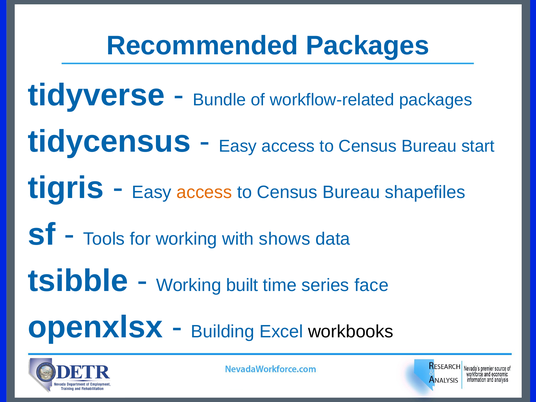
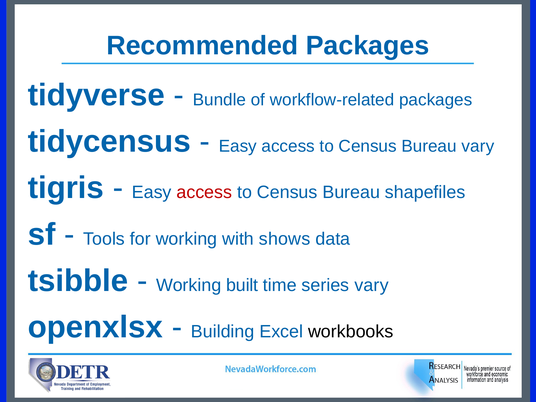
Bureau start: start -> vary (478, 146)
access colour: orange -> red (204, 192)
series face: face -> vary (372, 285)
